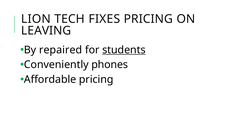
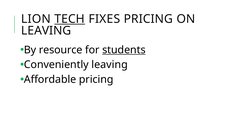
TECH underline: none -> present (70, 19)
repaired: repaired -> resource (61, 50)
Conveniently phones: phones -> leaving (110, 65)
